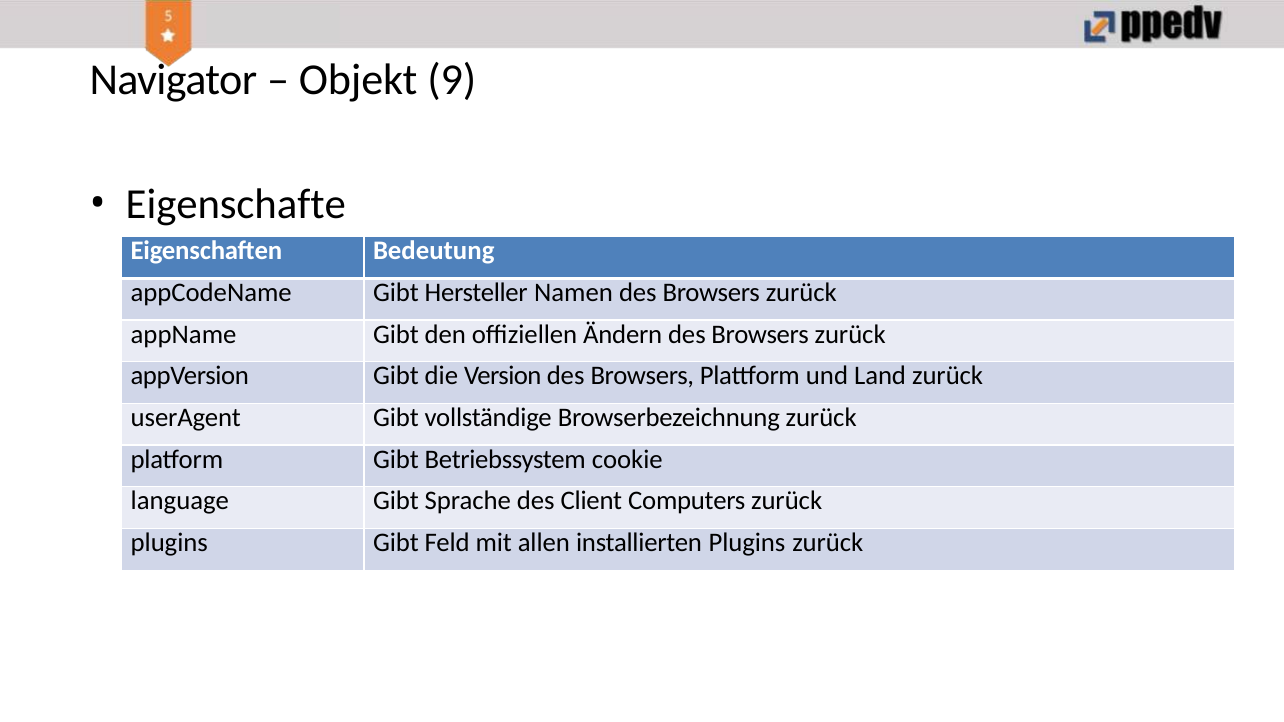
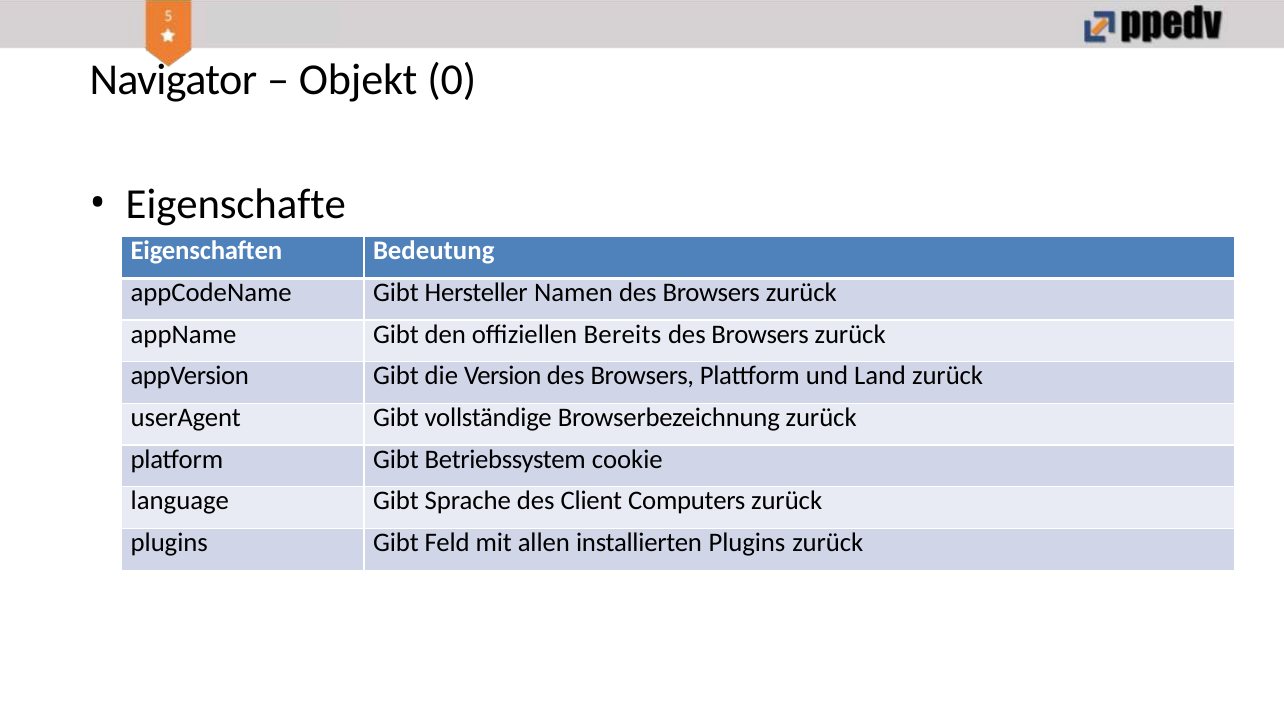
9: 9 -> 0 (452, 80)
Ändern: Ändern -> Bereits (622, 335)
